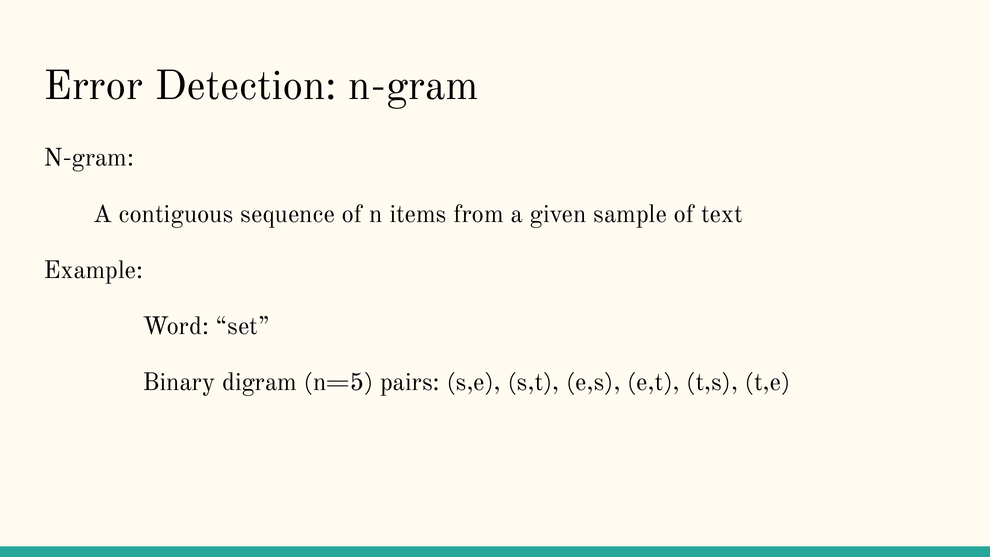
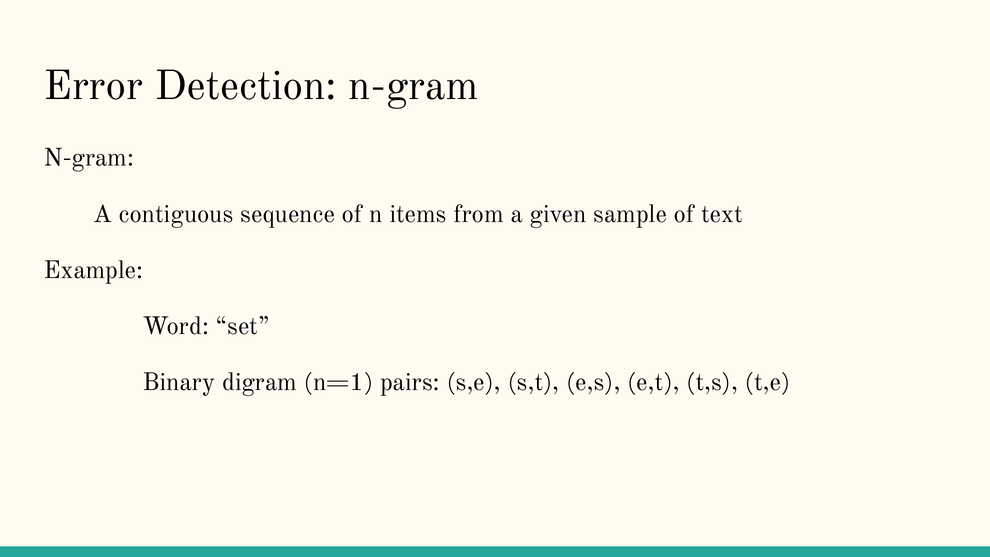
n=5: n=5 -> n=1 (339, 382)
